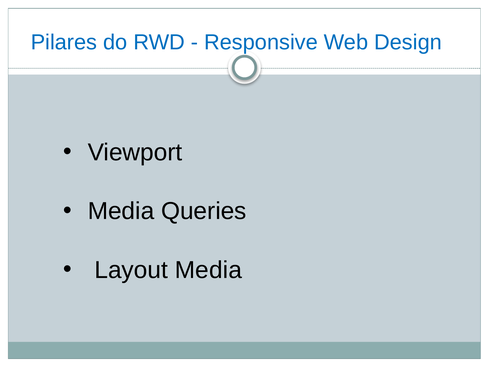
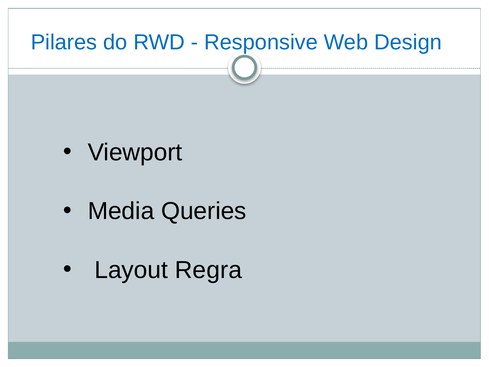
Layout Media: Media -> Regra (208, 270)
